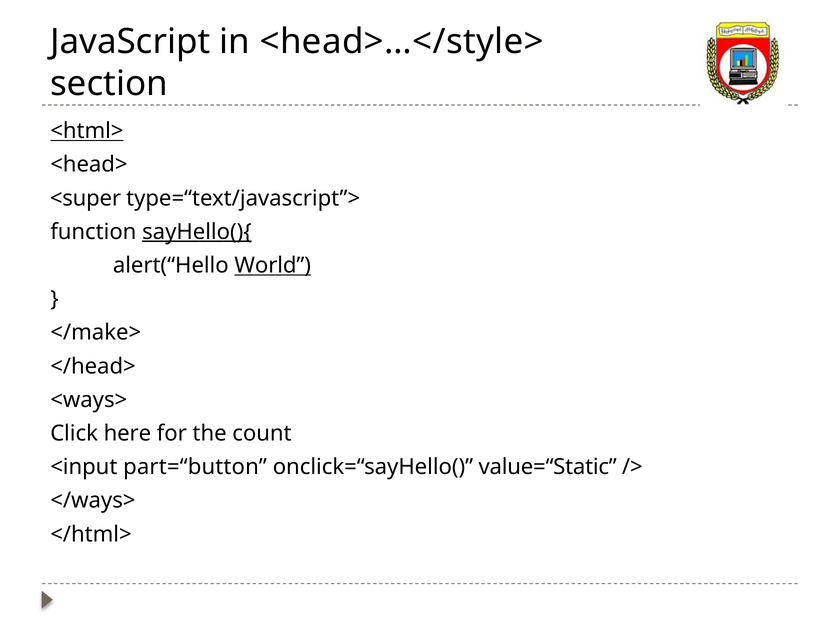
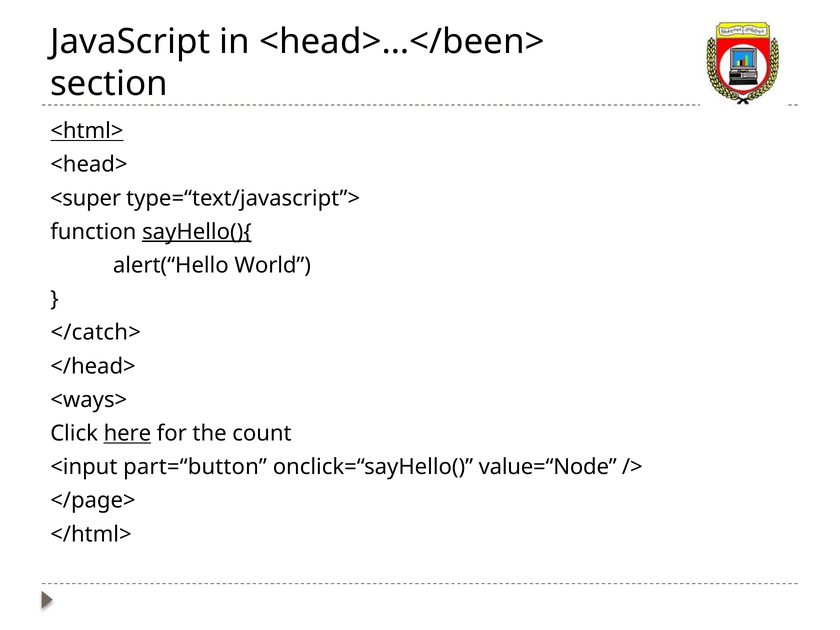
<head>…</style>: <head>…</style> -> <head>…</been> (402, 42)
World underline: present -> none (273, 265)
</make>: </make> -> </catch> (96, 333)
here underline: none -> present (127, 433)
value=“Static: value=“Static -> value=“Node (548, 467)
</ways>: </ways> -> </page> (93, 501)
